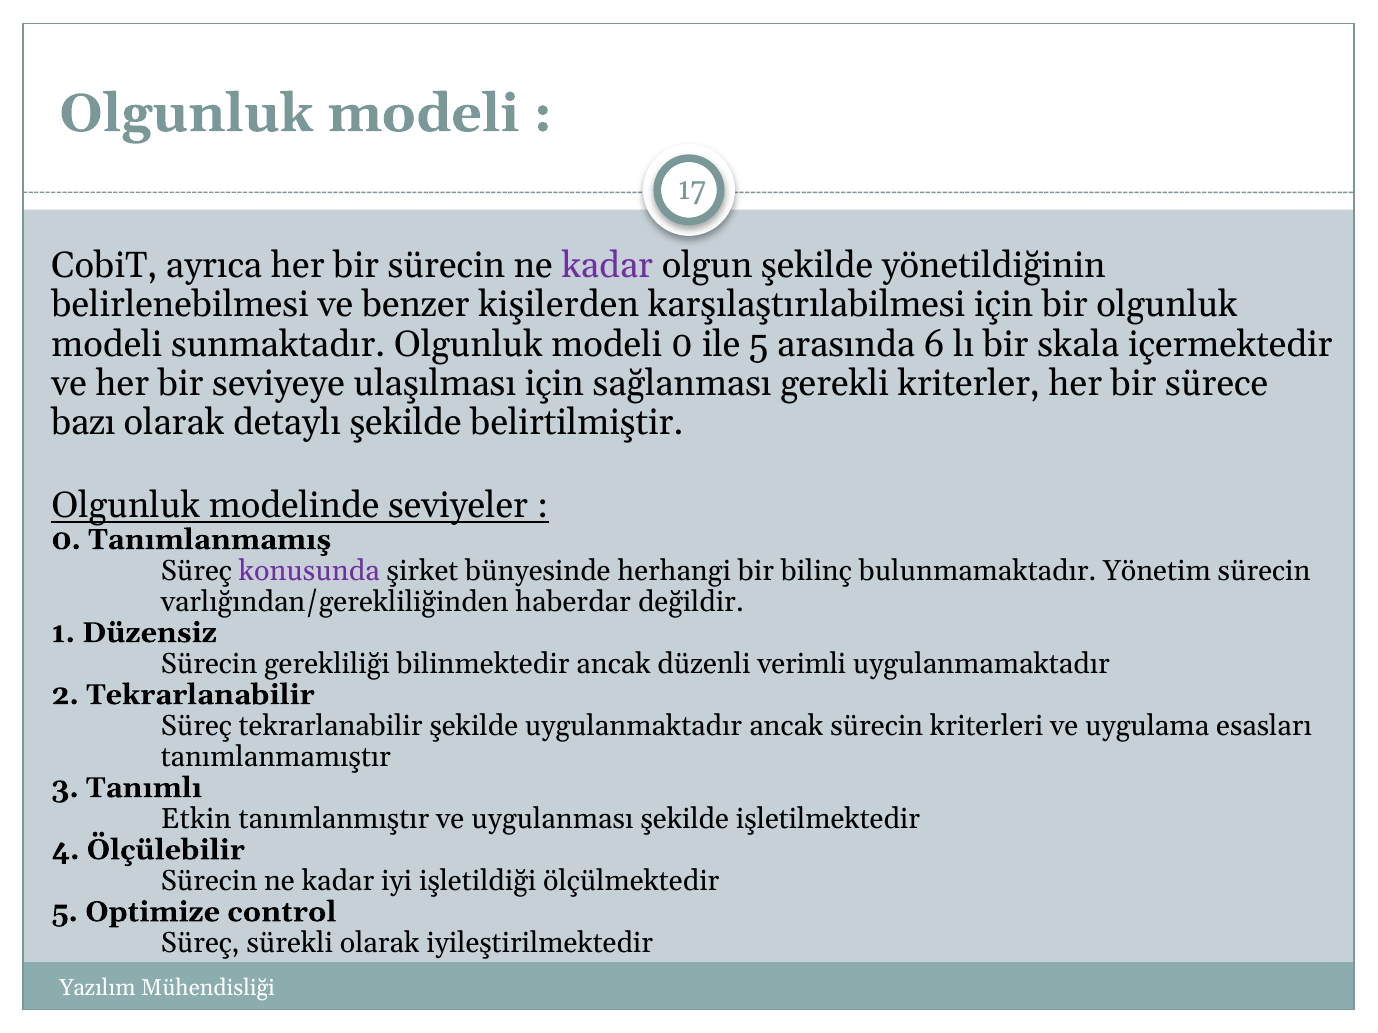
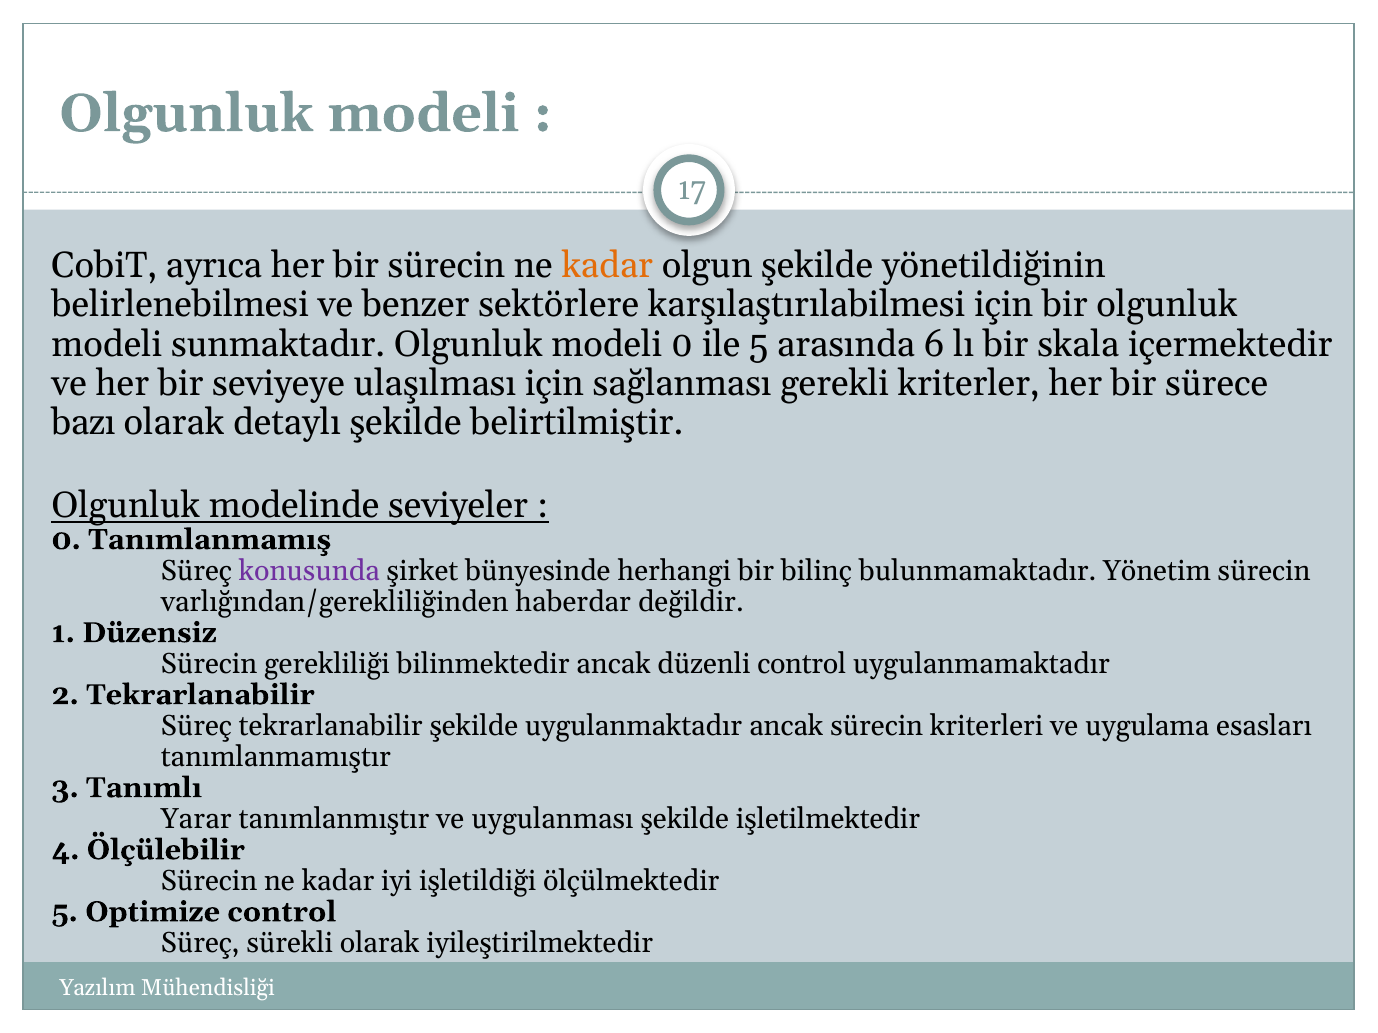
kadar colour: purple -> orange (607, 266)
kişilerden: kişilerden -> sektörlere (559, 305)
düzenli verimli: verimli -> control (802, 664)
Etkin: Etkin -> Yarar (196, 819)
